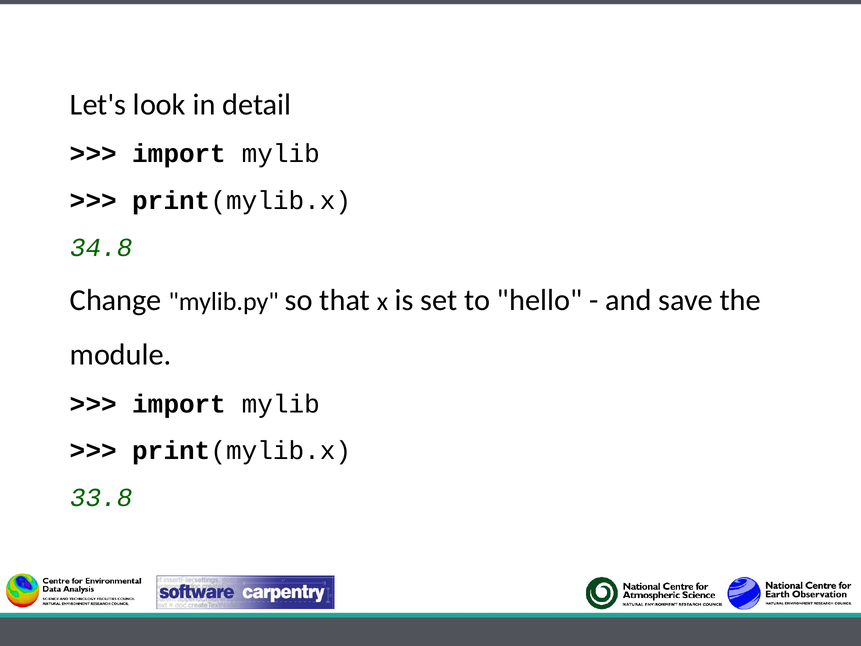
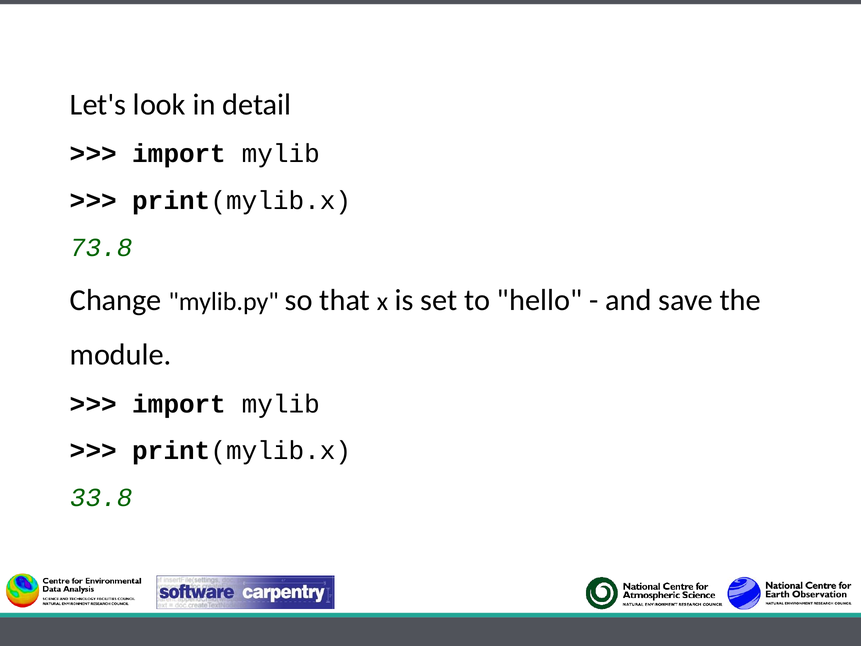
34.8: 34.8 -> 73.8 (101, 247)
